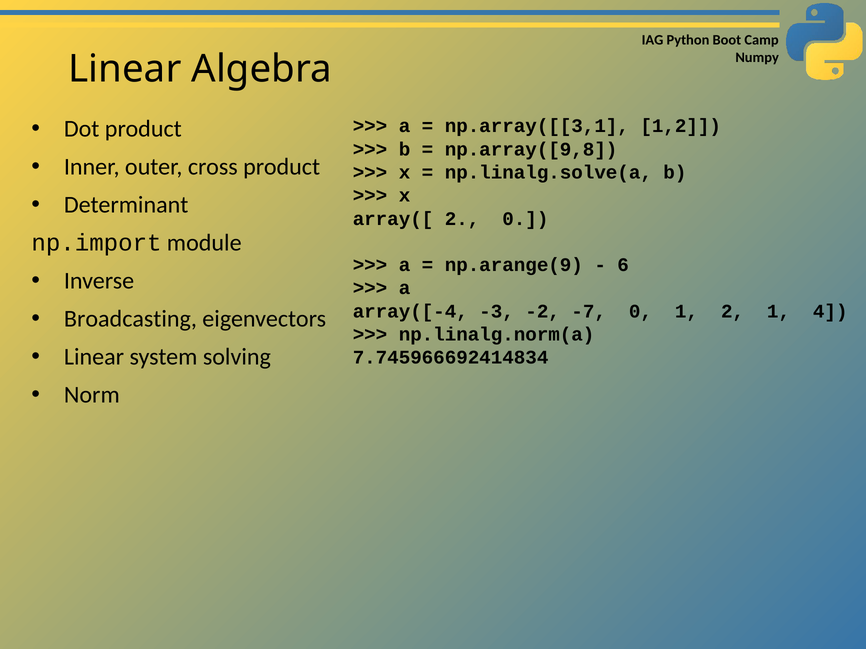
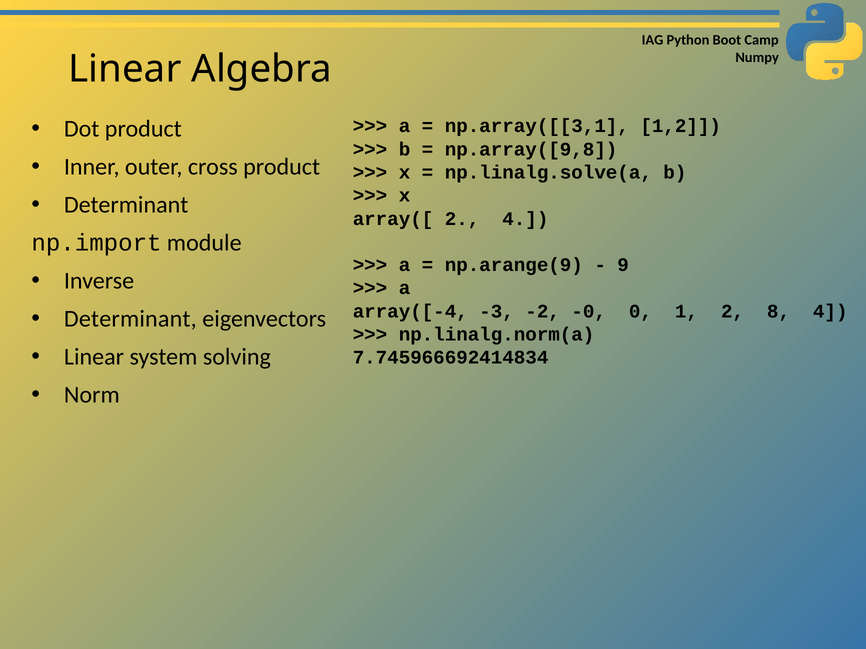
2 0: 0 -> 4 (525, 219)
6: 6 -> 9 (623, 265)
-7: -7 -> -0 (589, 311)
2 1: 1 -> 8 (779, 311)
Broadcasting: Broadcasting -> Determinant (130, 319)
